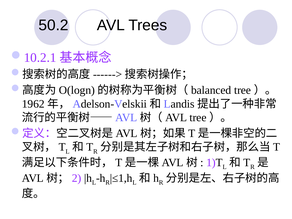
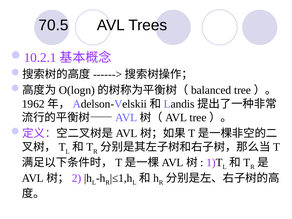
50.2: 50.2 -> 70.5 (54, 25)
